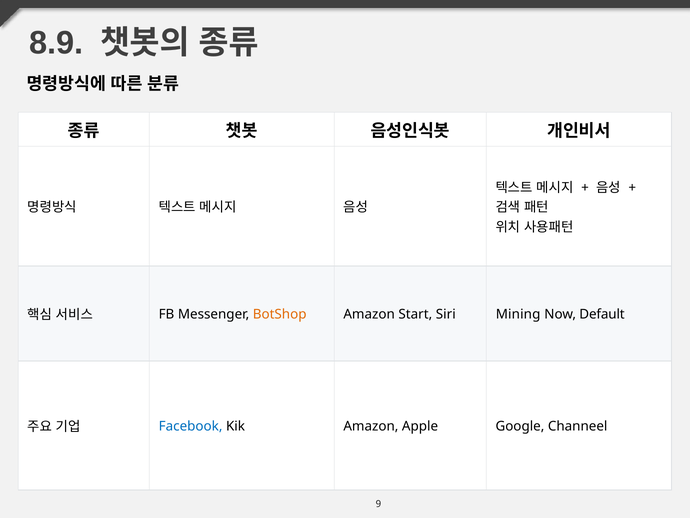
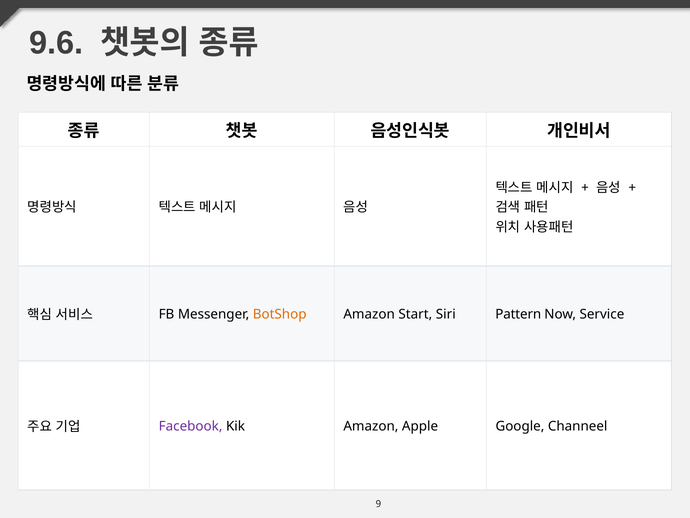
8.9: 8.9 -> 9.6 (56, 43)
Mining: Mining -> Pattern (518, 314)
Default: Default -> Service (602, 314)
Facebook colour: blue -> purple (191, 426)
